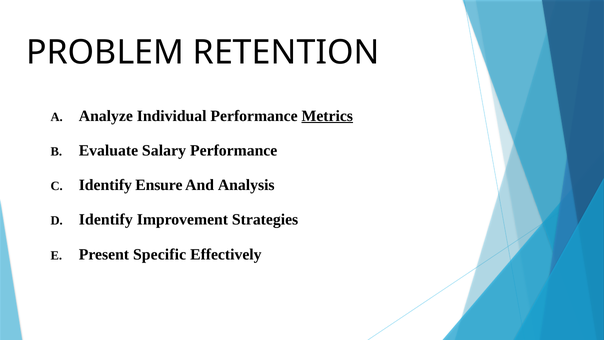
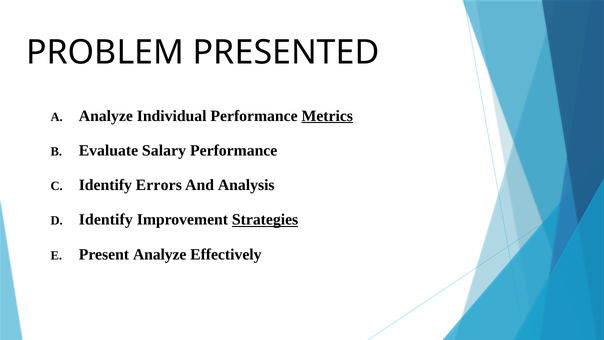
RETENTION: RETENTION -> PRESENTED (286, 53)
Ensure: Ensure -> Errors (159, 185)
Strategies underline: none -> present (265, 220)
Present Specific: Specific -> Analyze (160, 254)
